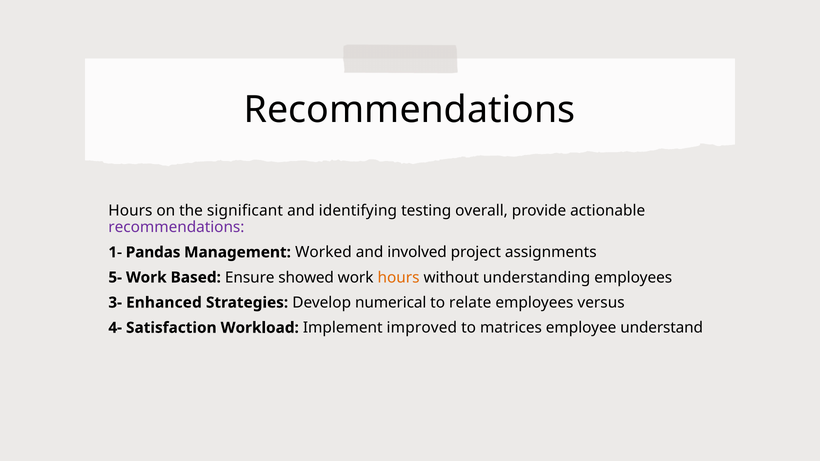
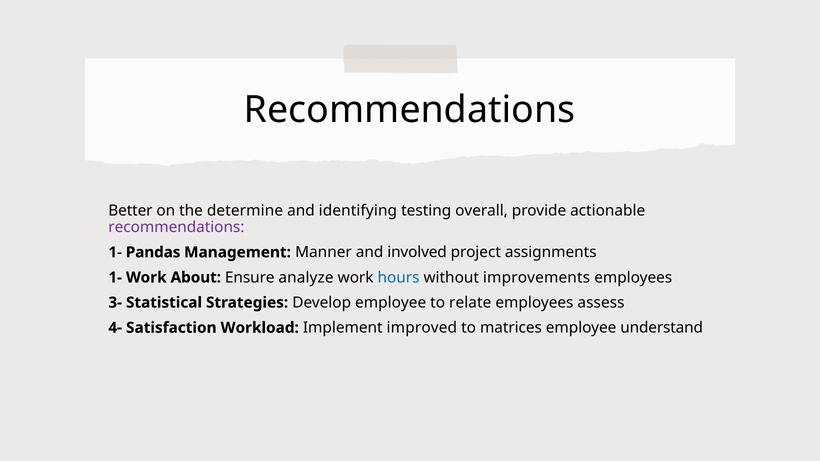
Hours: Hours -> Better (130, 211)
significant: significant -> determine (245, 211)
Worked: Worked -> Manner (323, 252)
5-: 5- -> 1- (115, 278)
Based: Based -> About (196, 278)
showed: showed -> analyze (306, 278)
hours colour: orange -> blue (399, 278)
understanding: understanding -> improvements (537, 278)
Enhanced: Enhanced -> Statistical (164, 303)
Develop numerical: numerical -> employee (391, 303)
versus: versus -> assess (601, 303)
